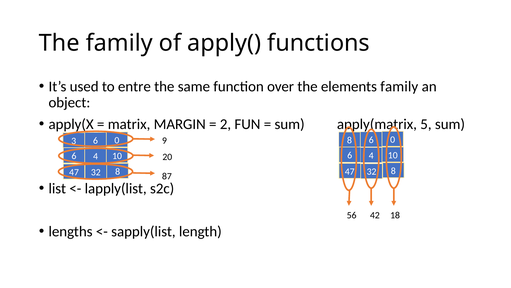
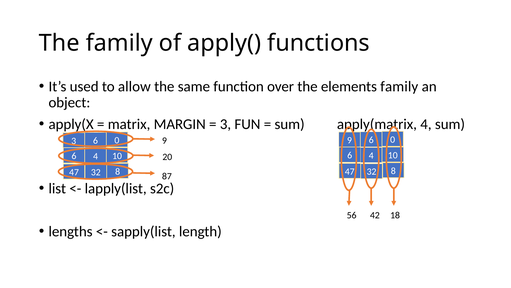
entre: entre -> allow (134, 86)
2: 2 -> 3 (225, 124)
5: 5 -> 4 (426, 124)
8: 8 -> 9 (349, 140)
